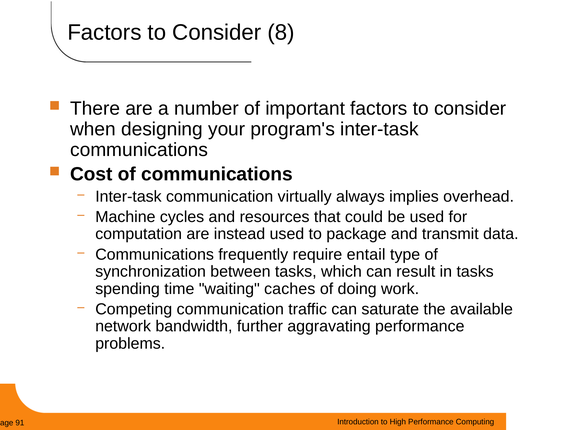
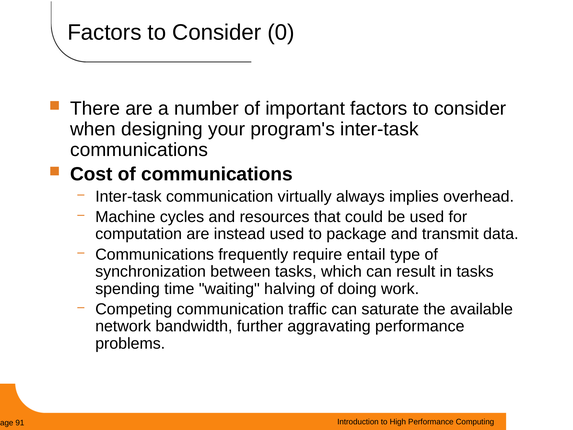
8: 8 -> 0 (281, 33)
caches: caches -> halving (290, 289)
